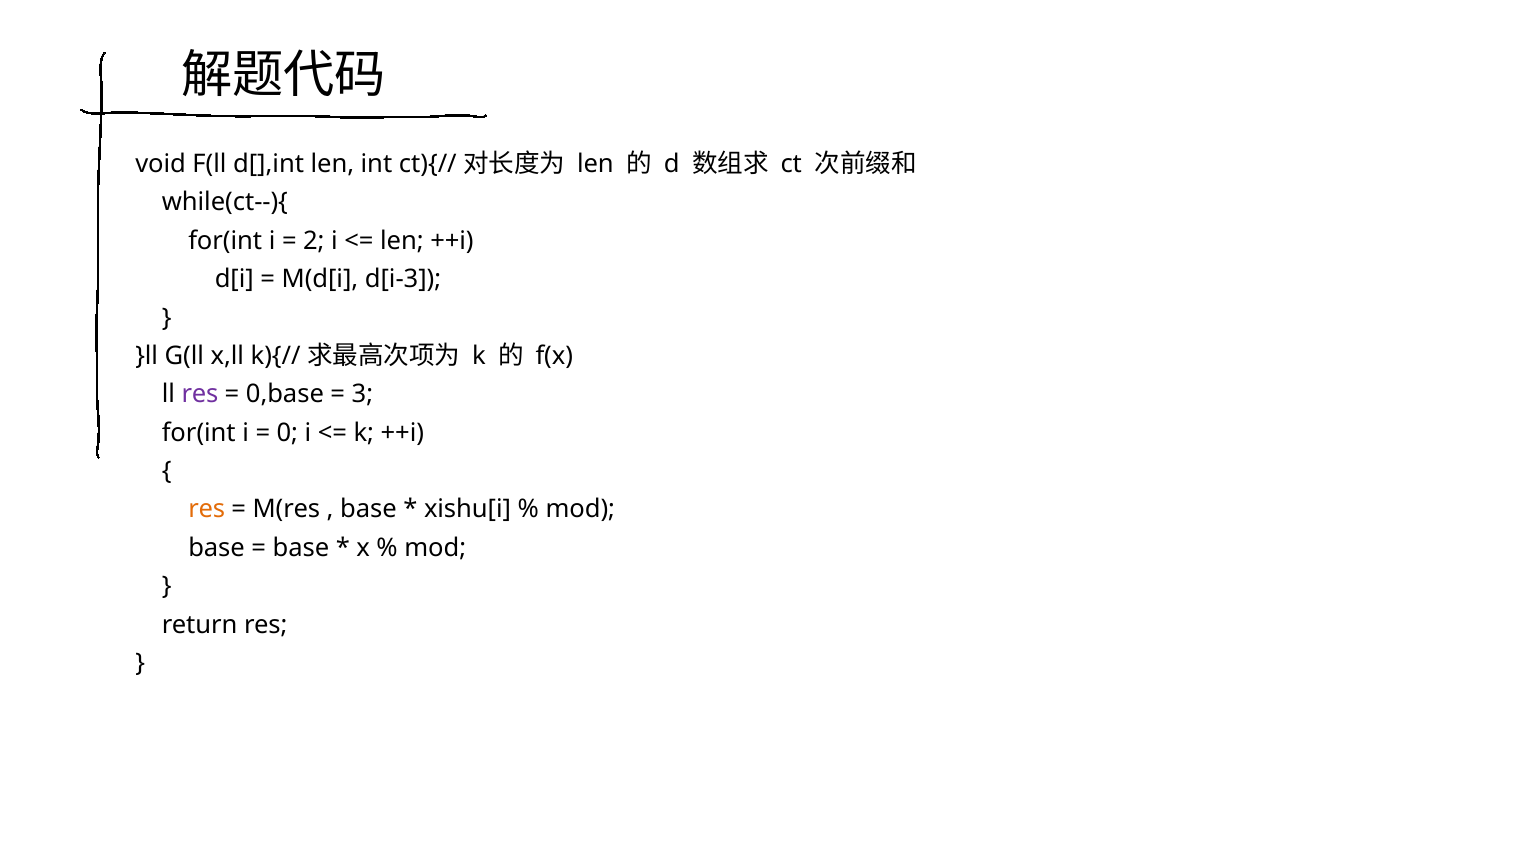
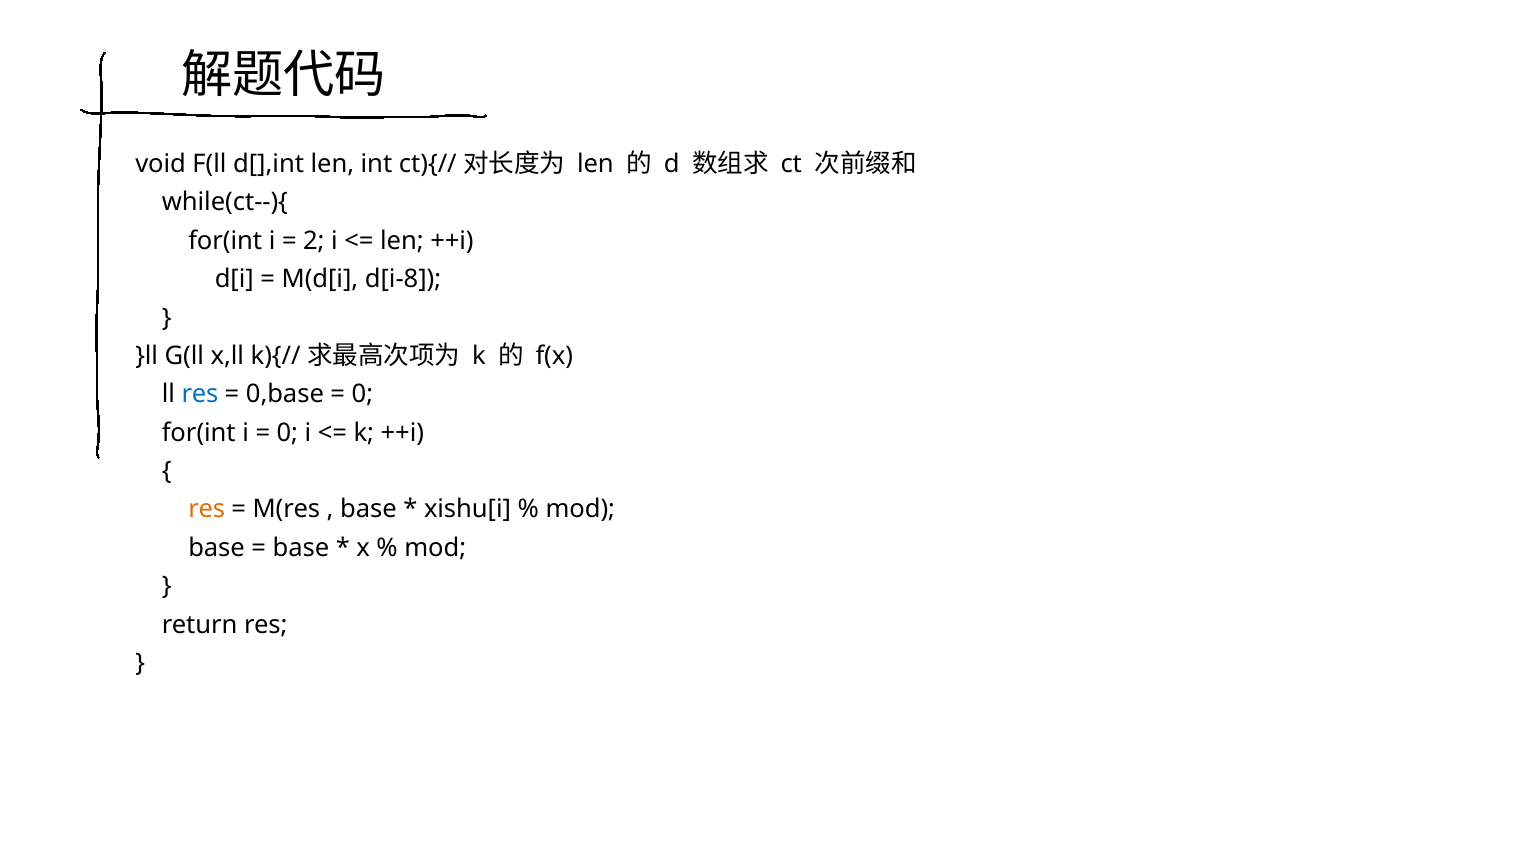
d[i-3: d[i-3 -> d[i-8 (403, 279)
res colour: purple -> blue (200, 394)
3: 3 -> 0 (362, 394)
